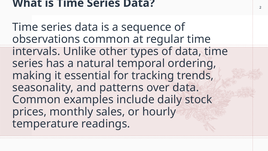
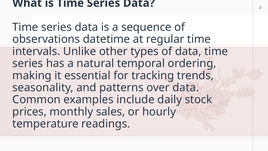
observations common: common -> datetime (107, 39)
